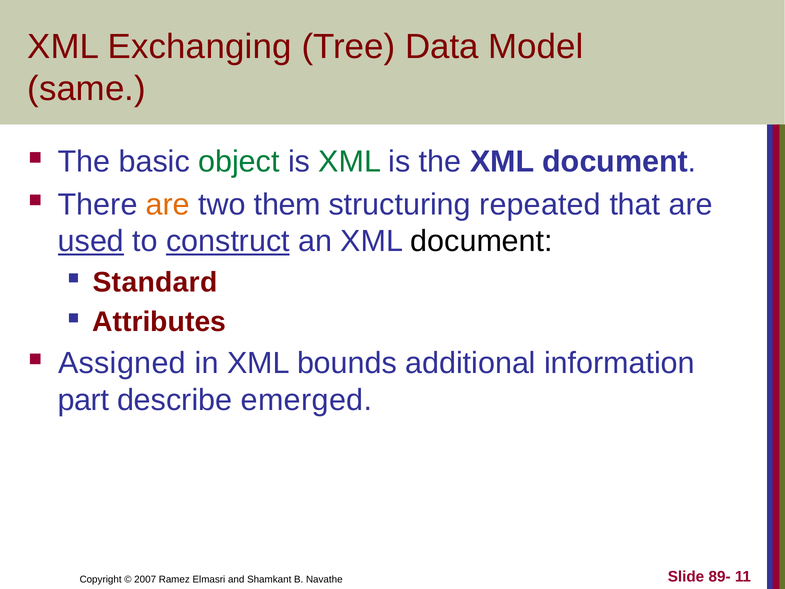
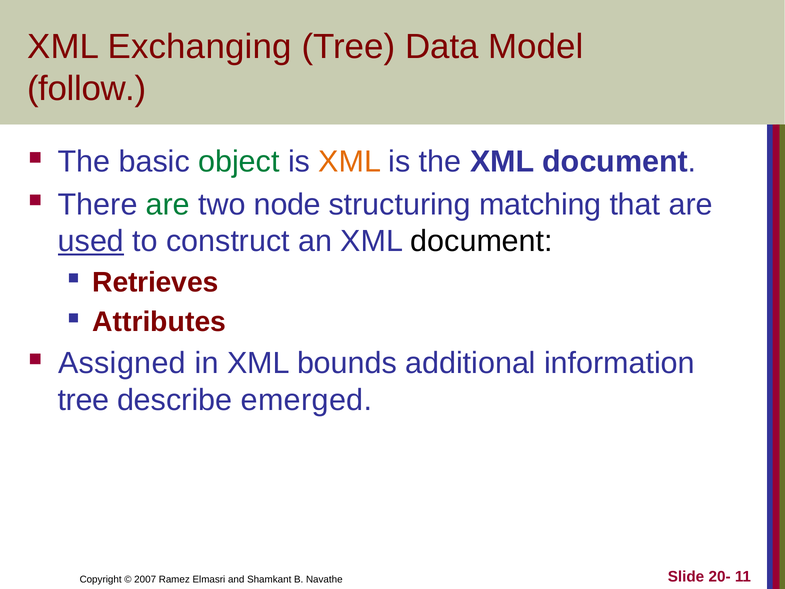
same: same -> follow (87, 89)
XML colour: green -> orange (350, 162)
are colour: orange -> green (168, 205)
them: them -> node (287, 205)
repeated: repeated -> matching (540, 205)
construct underline: present -> none (228, 241)
Standard: Standard -> Retrieves (155, 282)
part: part -> tree (83, 400)
89-: 89- -> 20- (720, 577)
